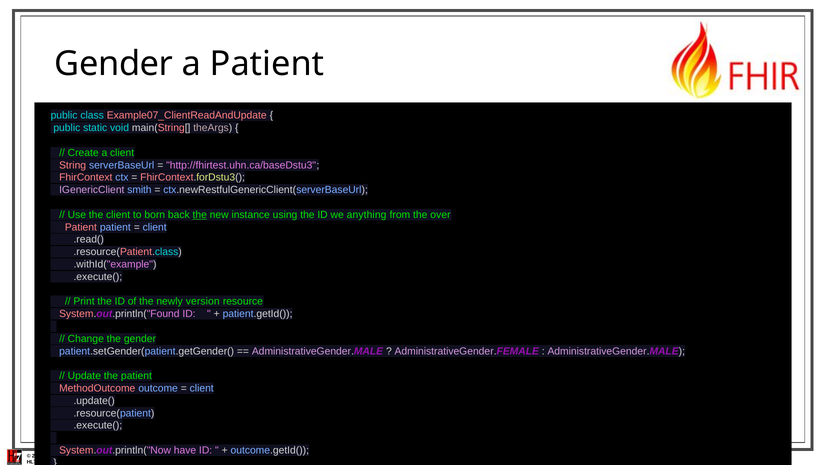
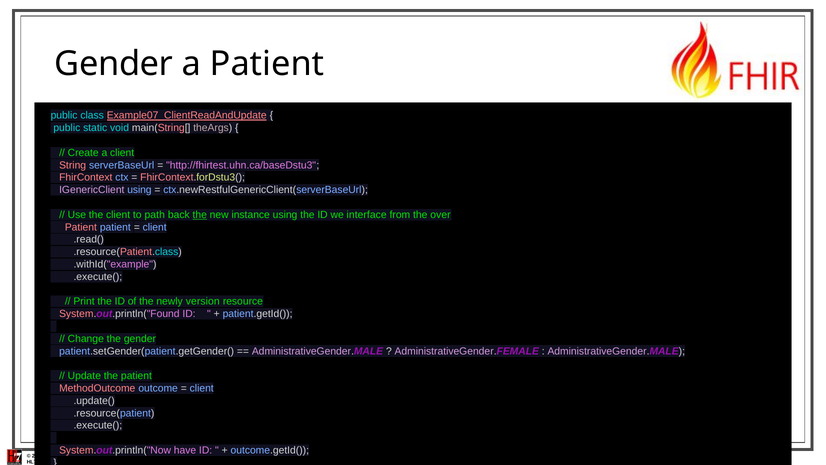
Example07_ClientReadAndUpdate underline: none -> present (187, 115)
IGenericClient smith: smith -> using (139, 190)
born: born -> path (155, 215)
anything: anything -> interface (367, 215)
